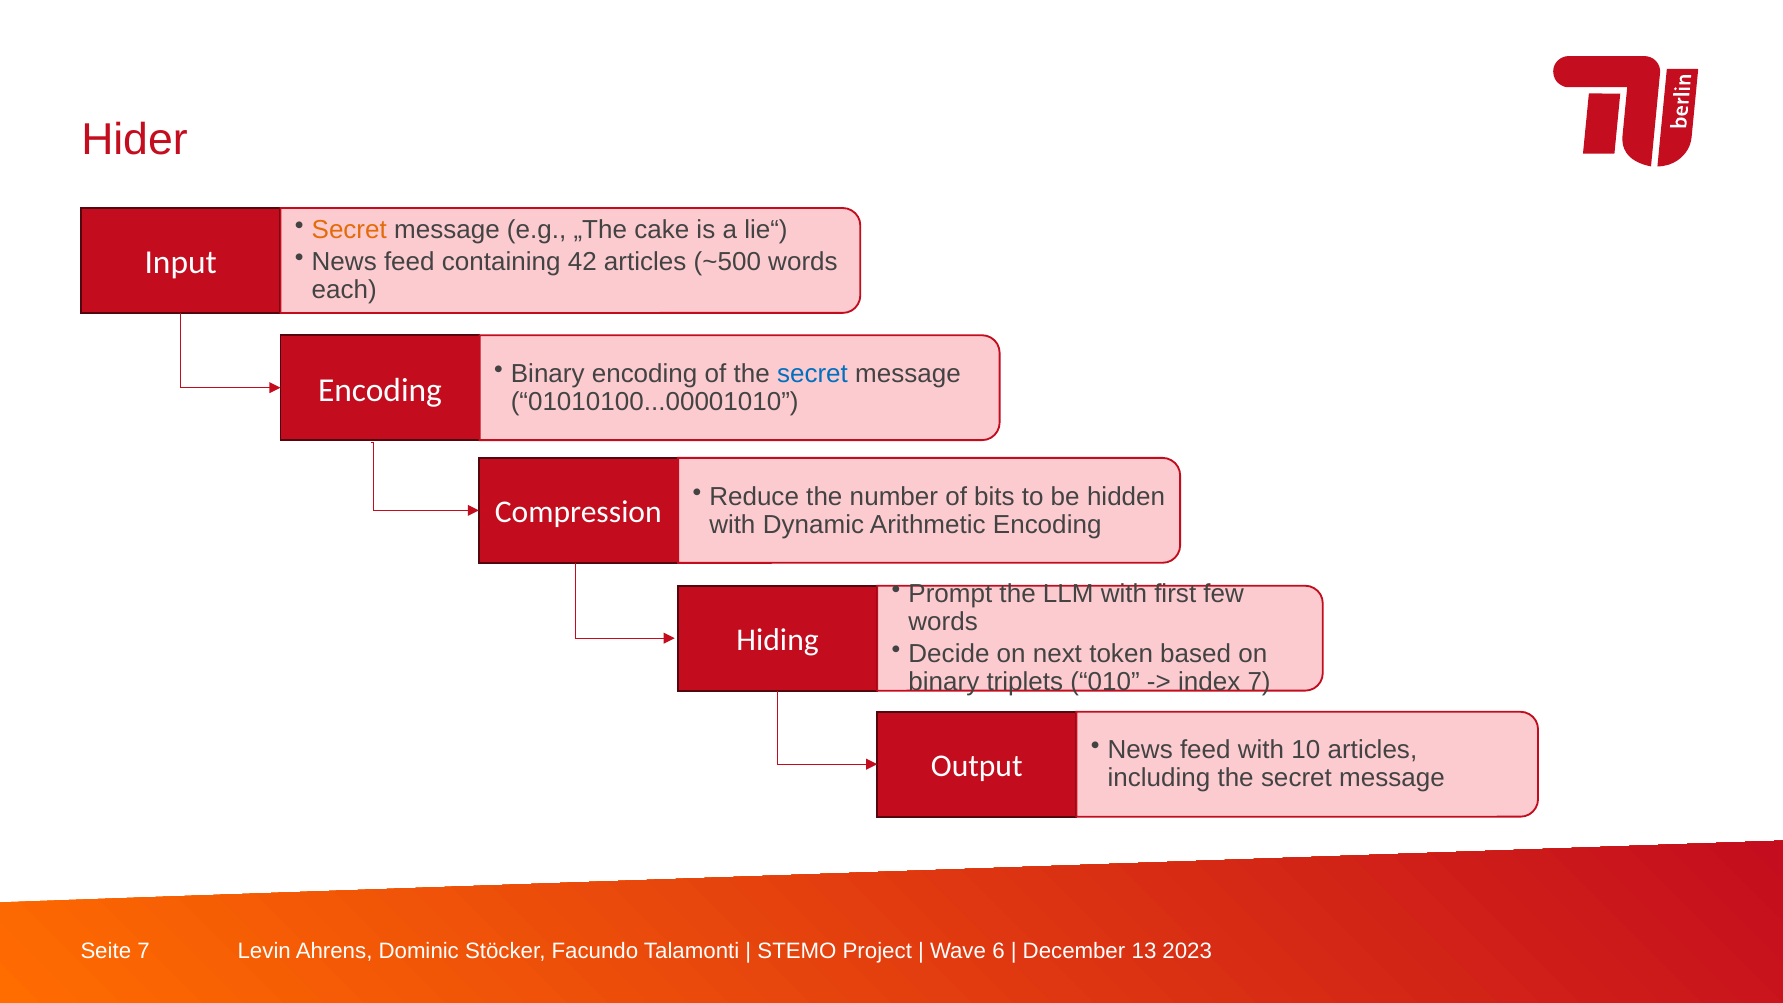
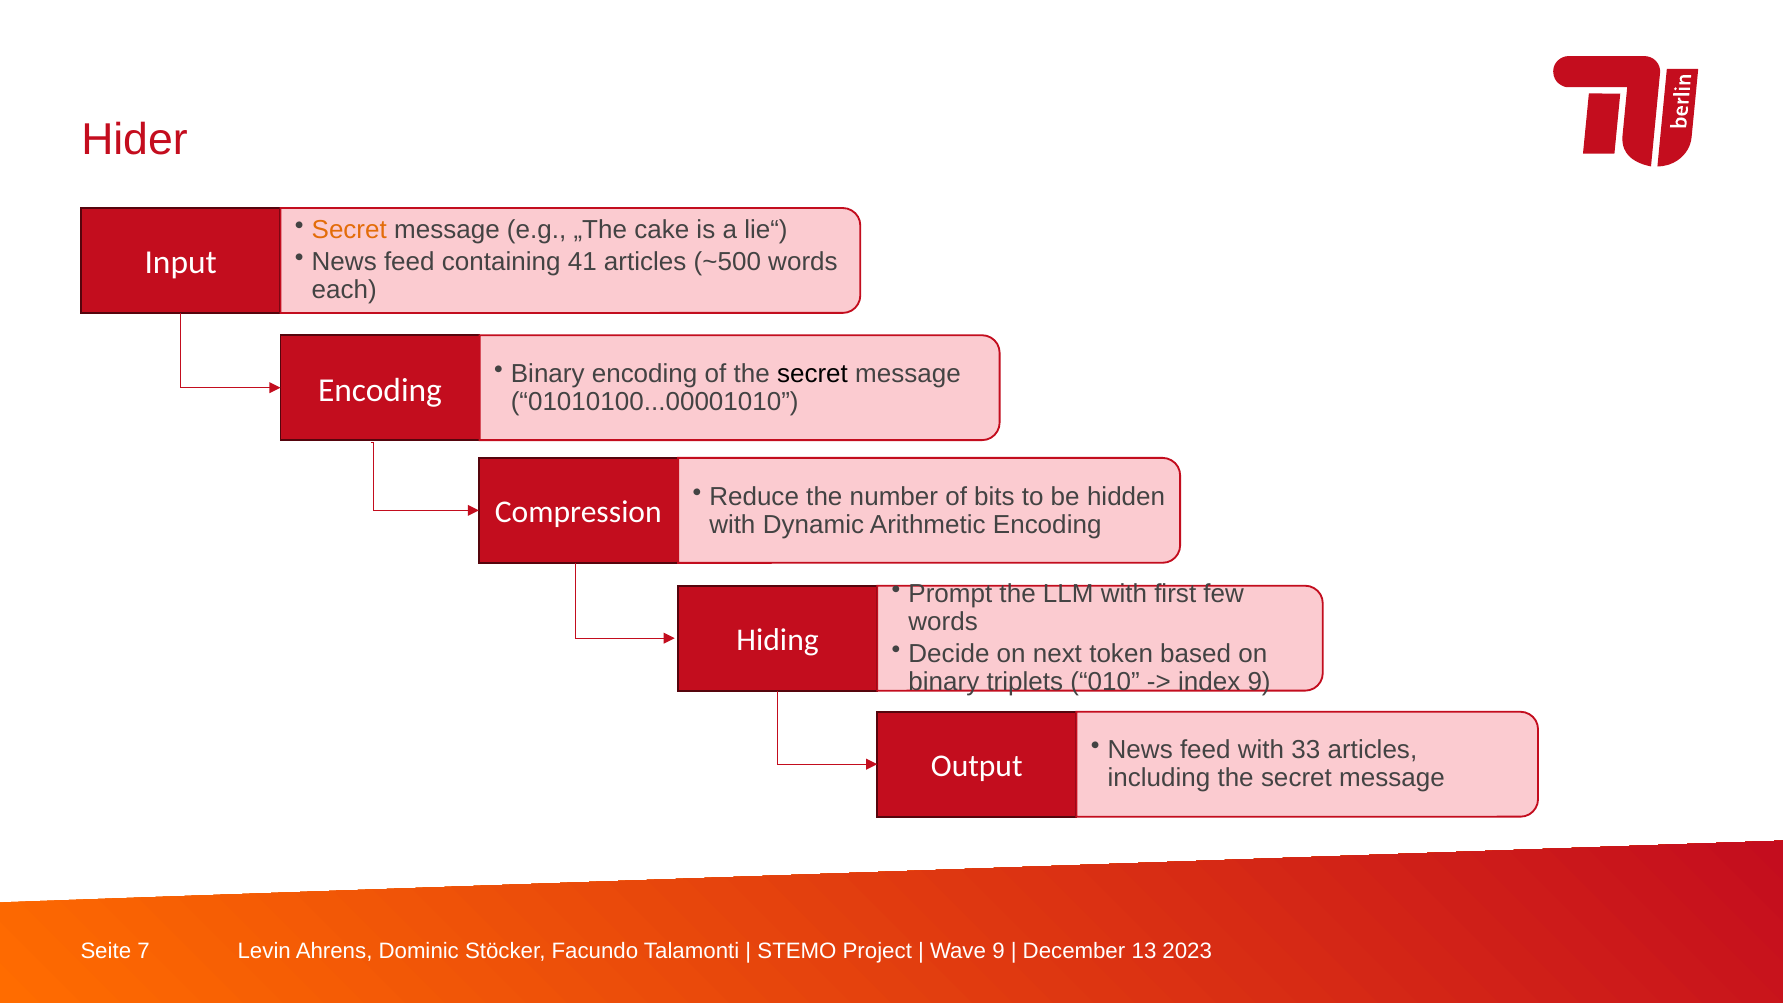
42: 42 -> 41 (582, 262)
secret colour: blue -> black (812, 373)
index 7: 7 -> 9 (1259, 682)
10: 10 -> 33 (1306, 750)
6: 6 -> 9 (998, 951)
